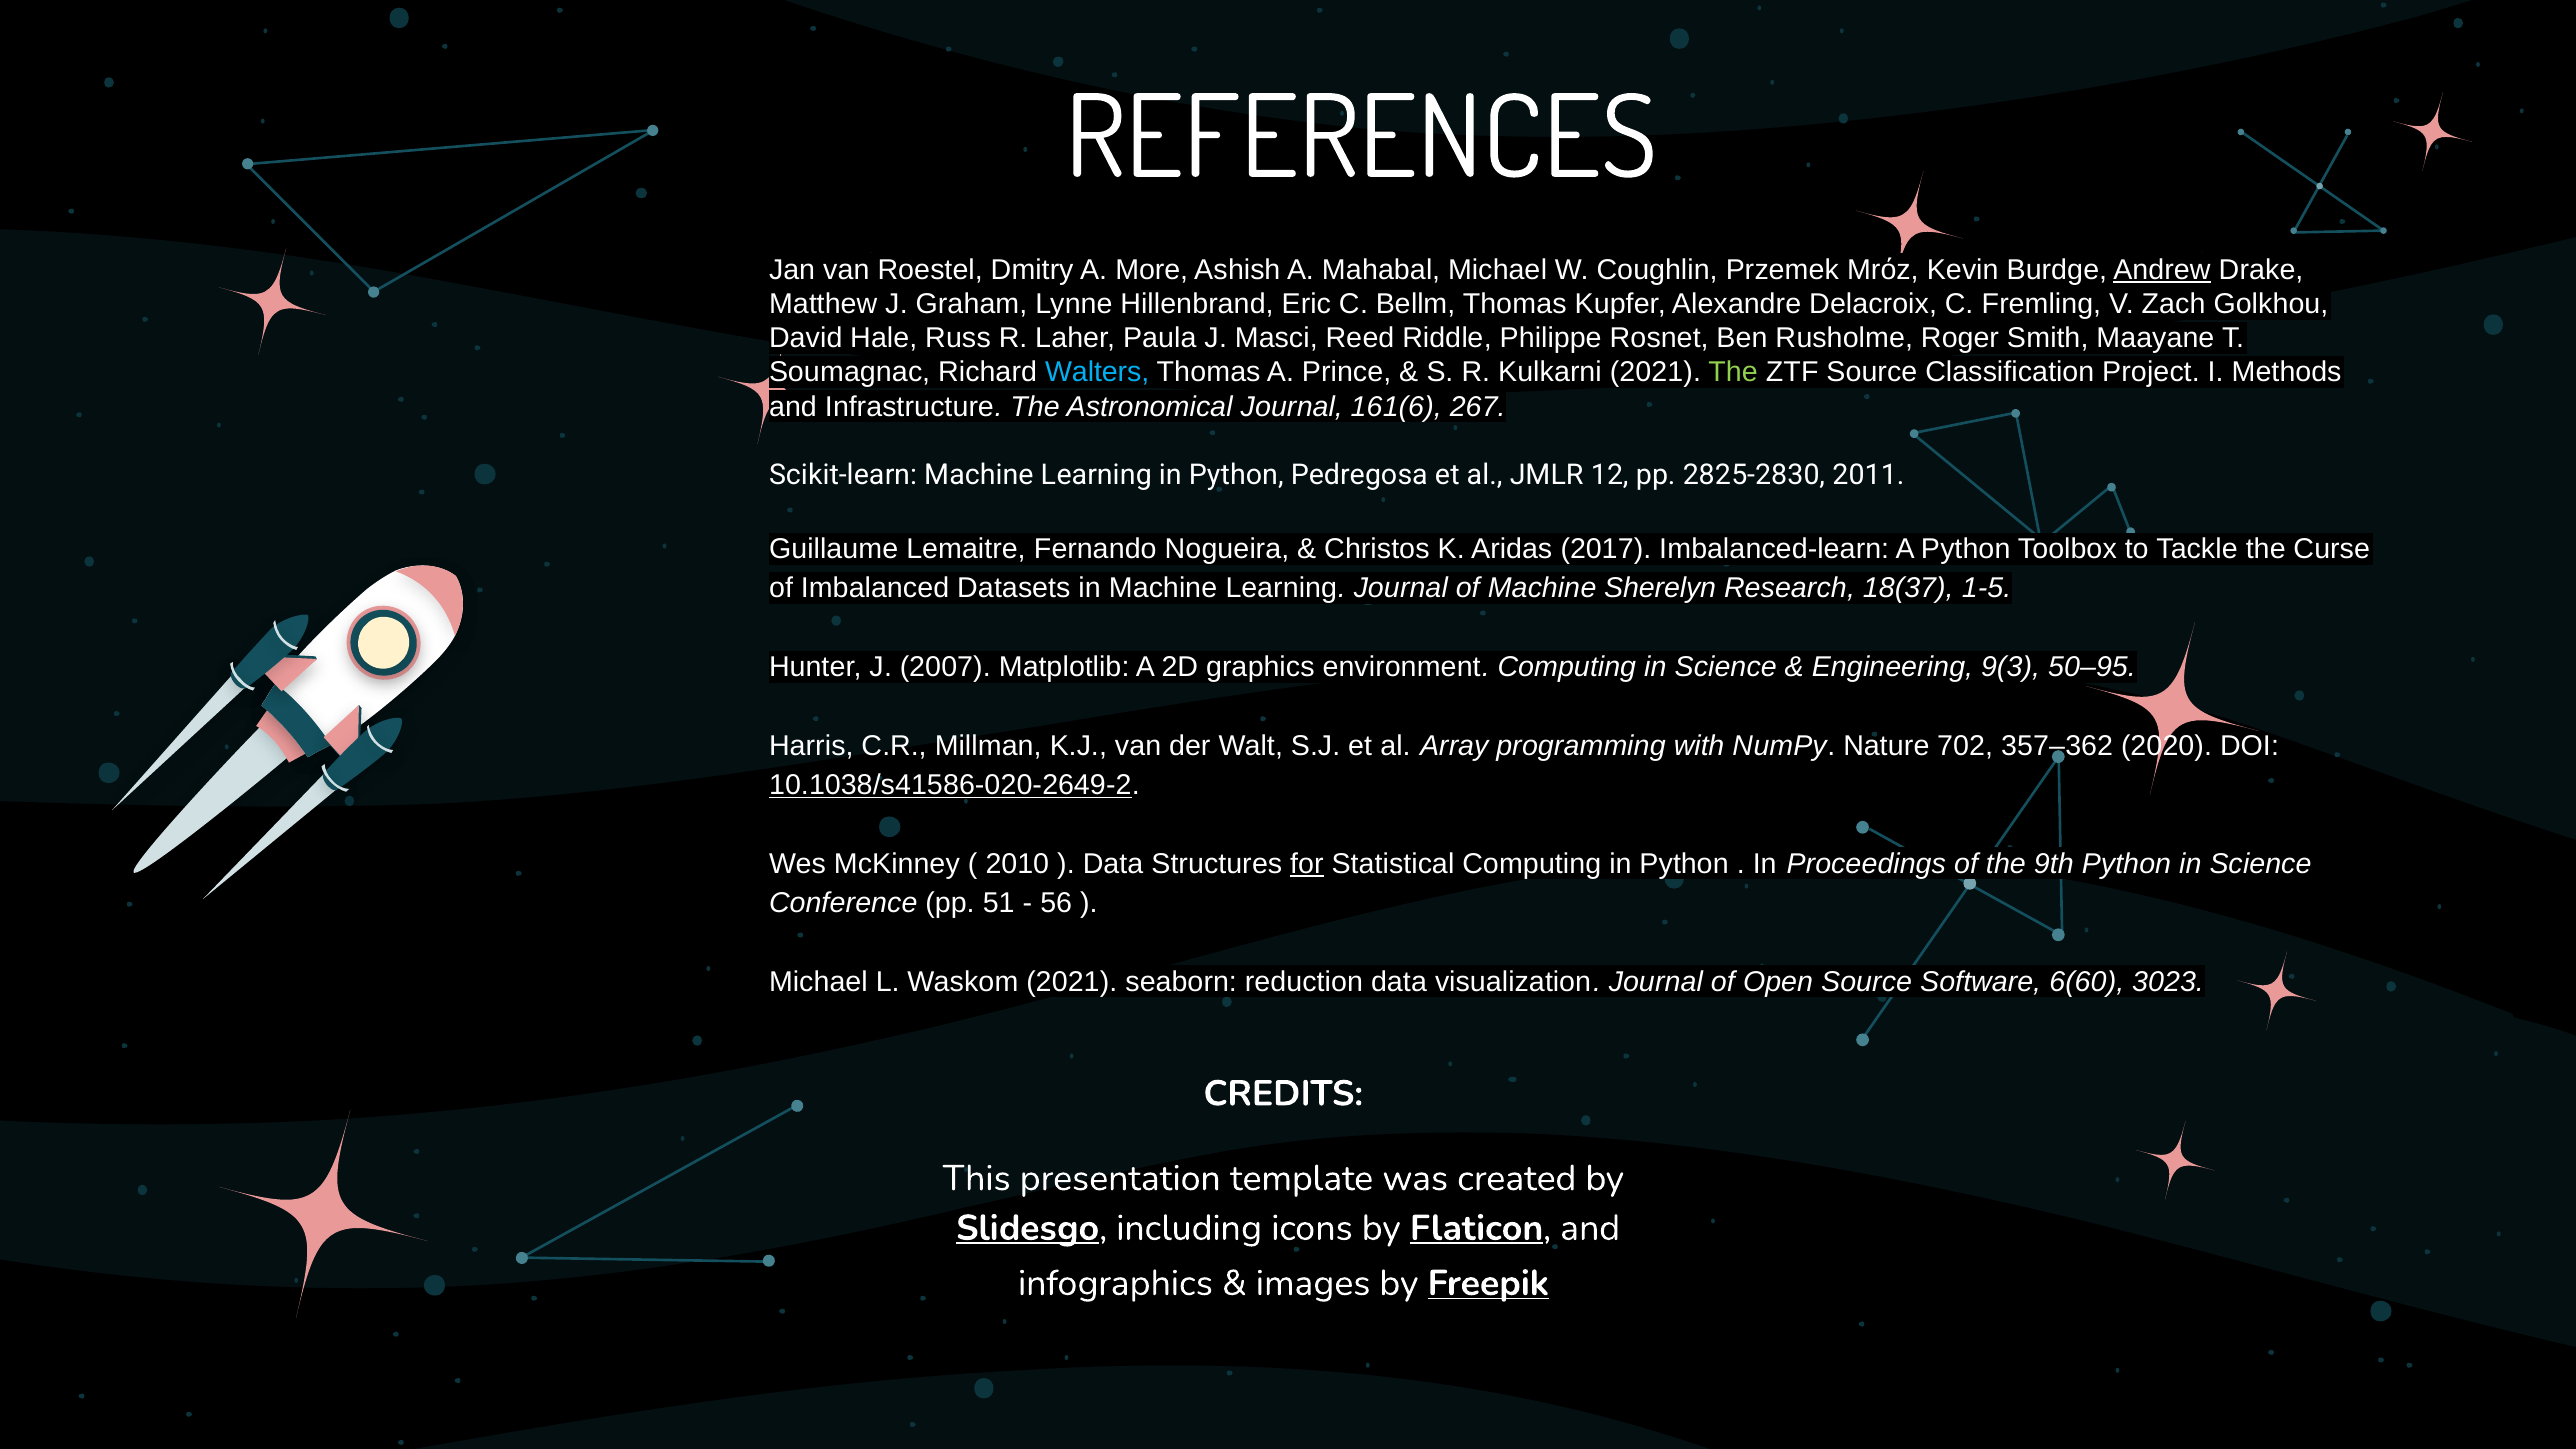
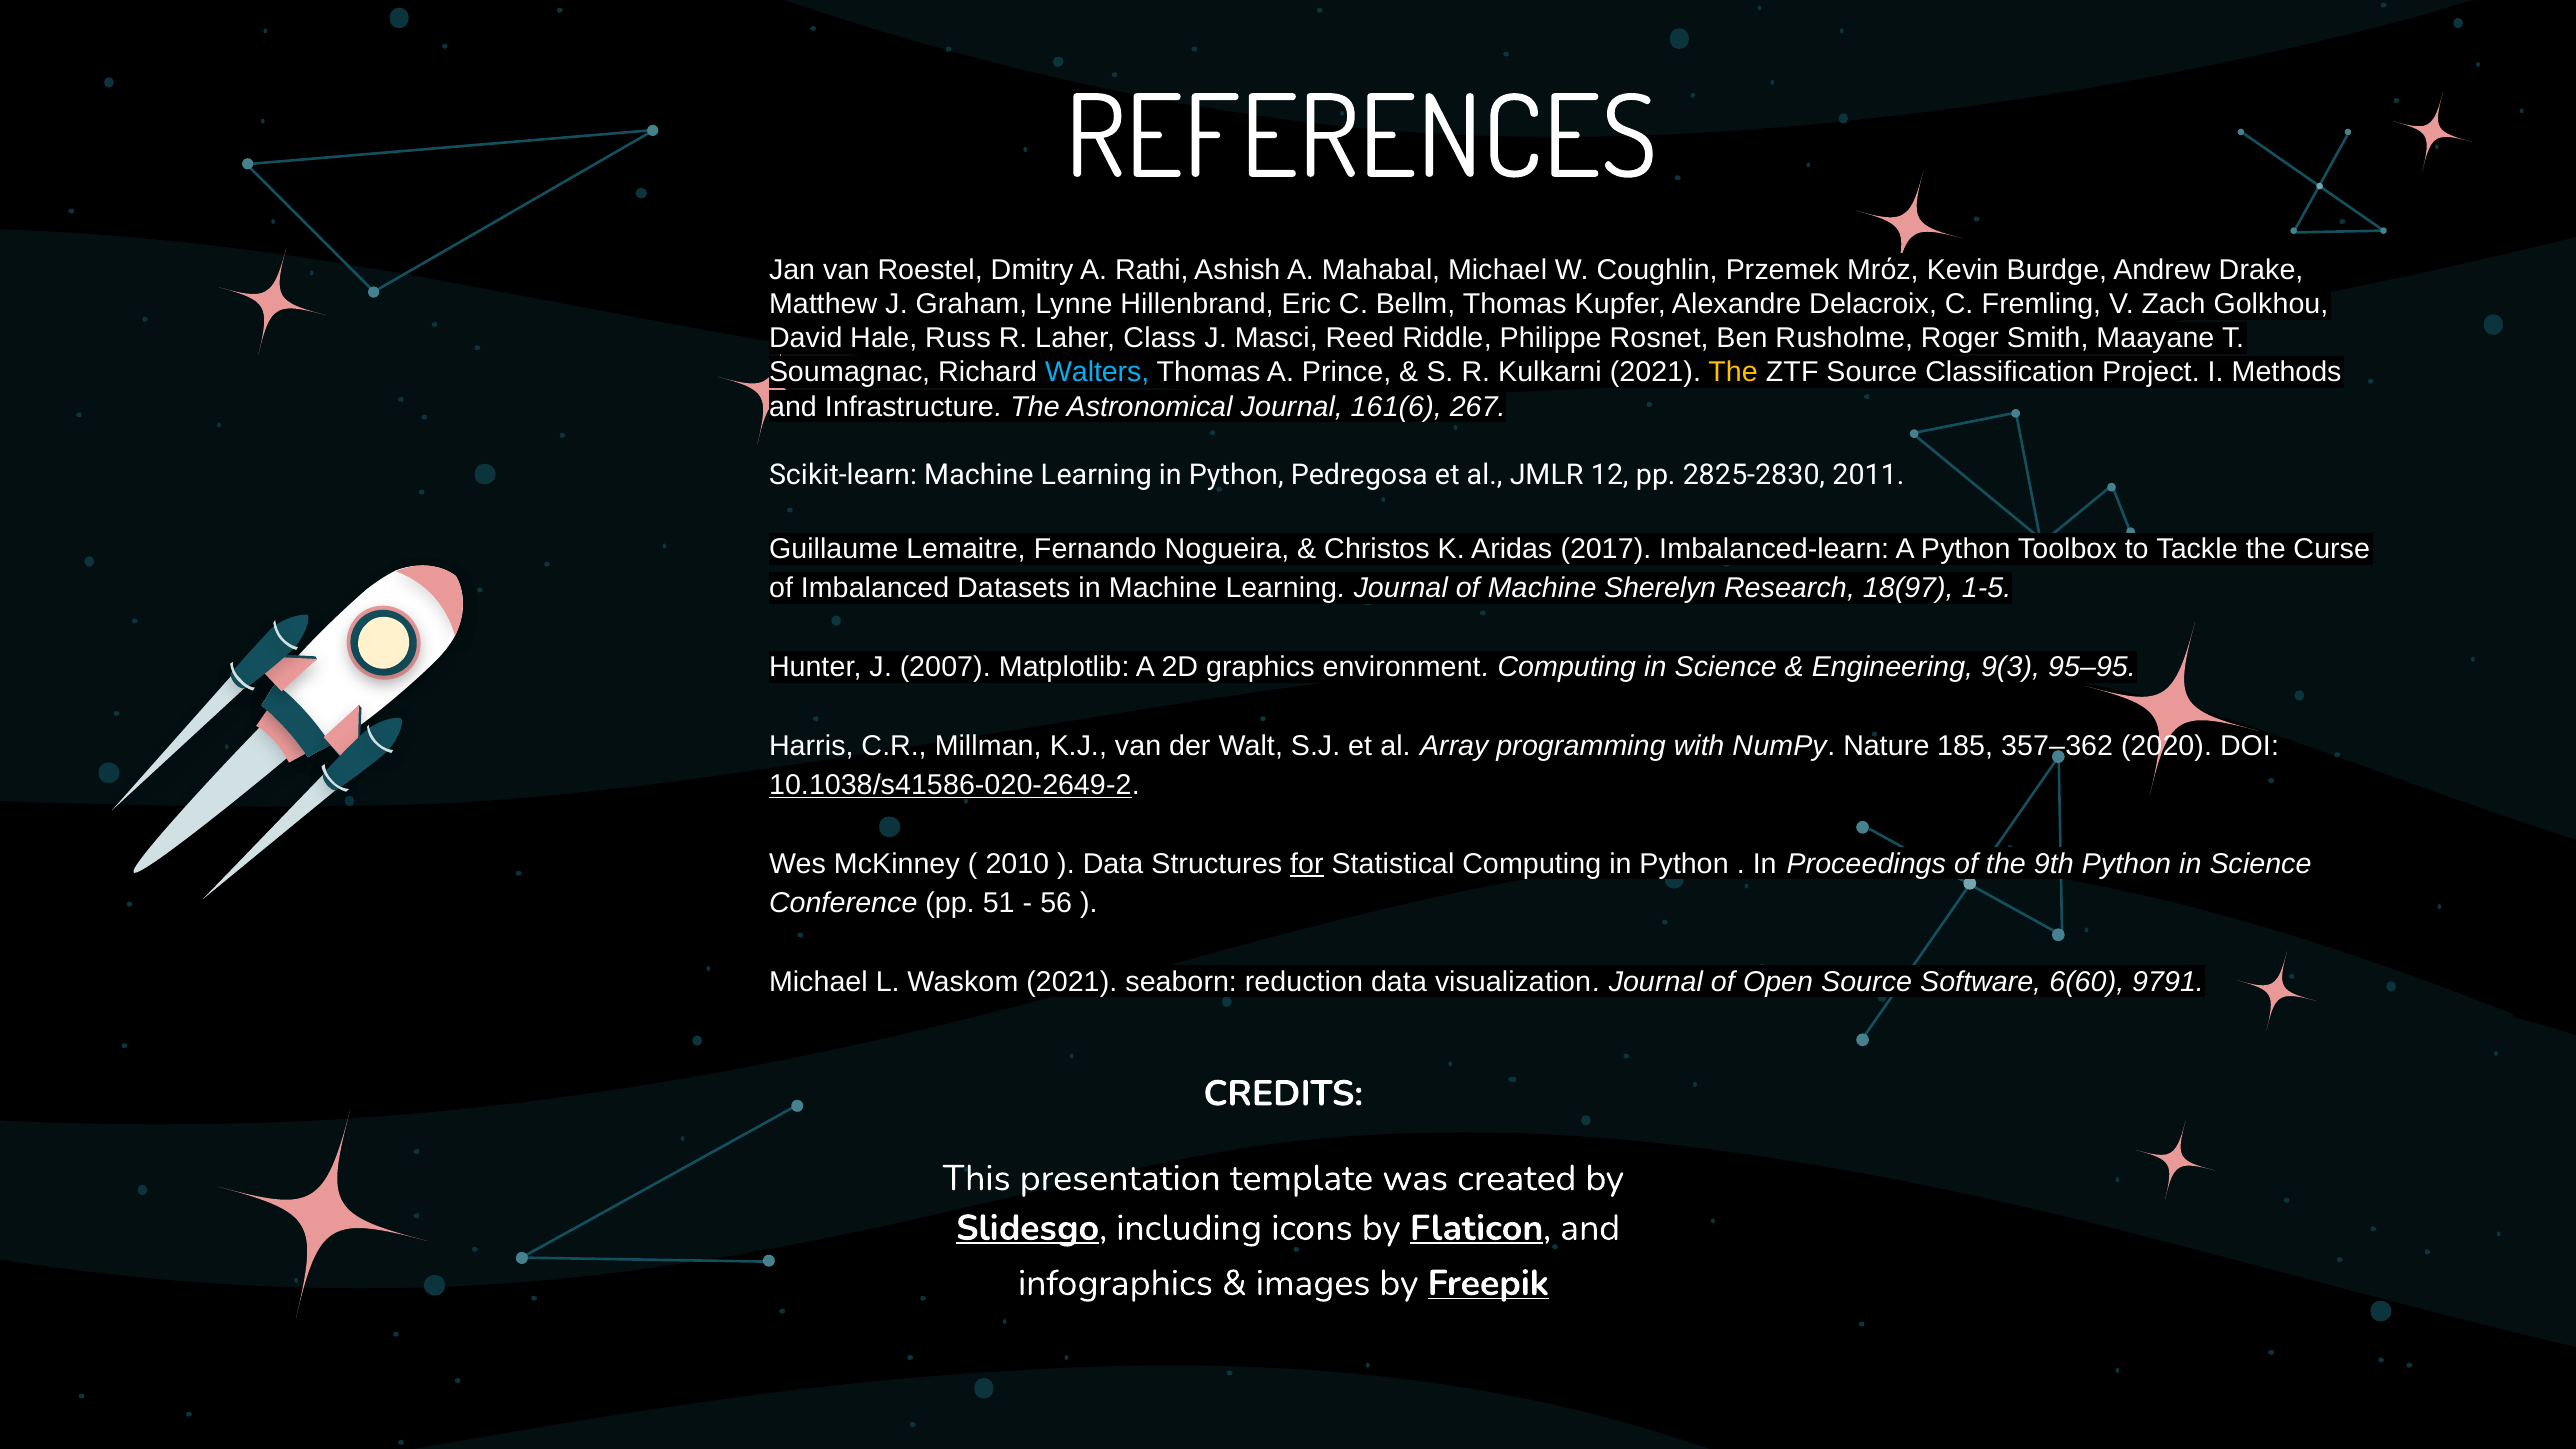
More: More -> Rathi (1152, 270)
Andrew underline: present -> none (2162, 270)
Paula: Paula -> Class (1160, 338)
The colour: light green -> yellow (1733, 373)
18(37: 18(37 -> 18(97 (1908, 588)
50–95: 50–95 -> 95–95 (2092, 667)
702: 702 -> 185 (1965, 746)
3023: 3023 -> 9791 (2168, 982)
